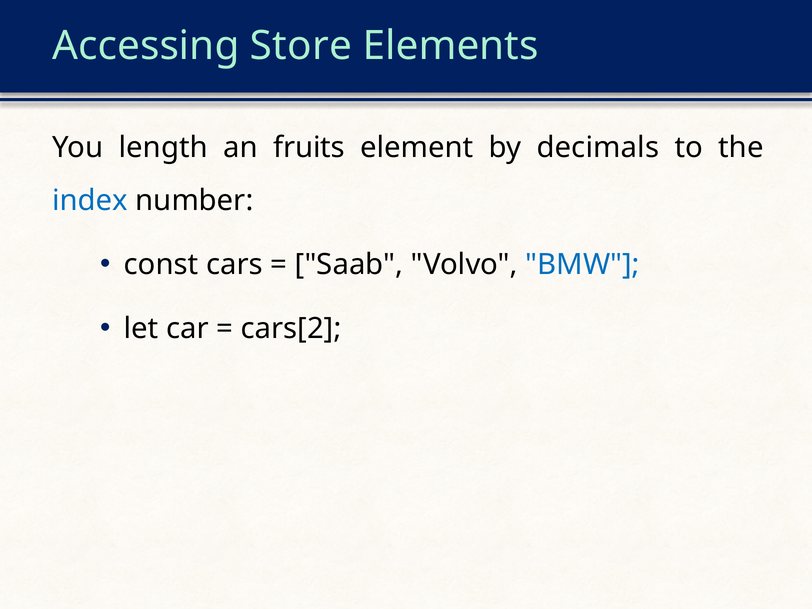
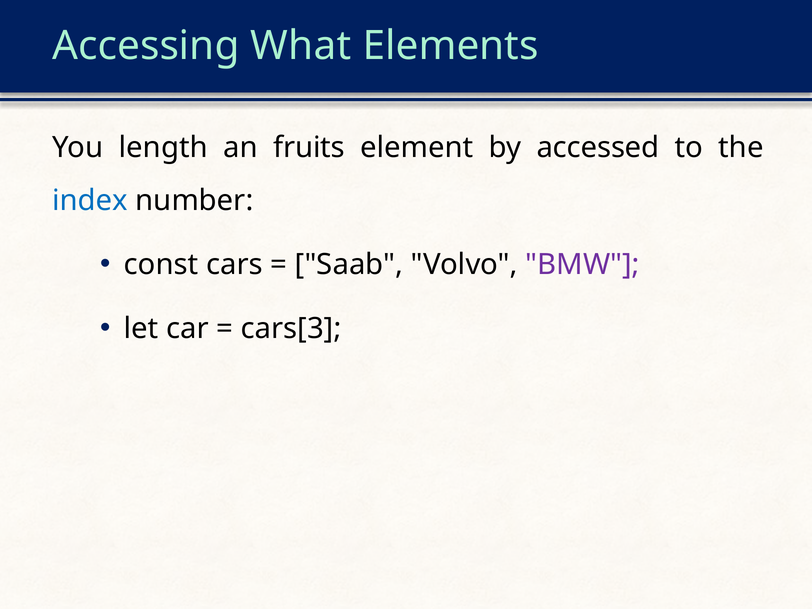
Store: Store -> What (301, 46)
decimals: decimals -> accessed (598, 148)
BMW colour: blue -> purple (583, 264)
cars[2: cars[2 -> cars[3 (291, 329)
